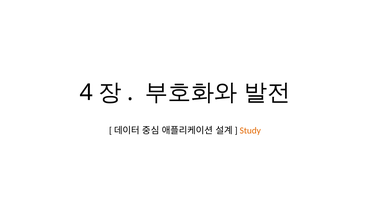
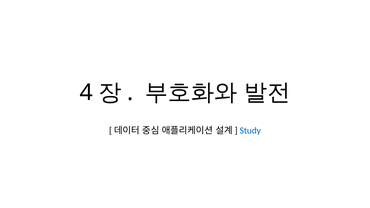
Study colour: orange -> blue (250, 131)
